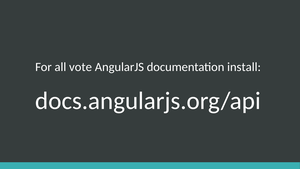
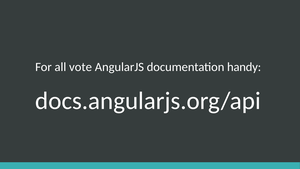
install: install -> handy (244, 67)
